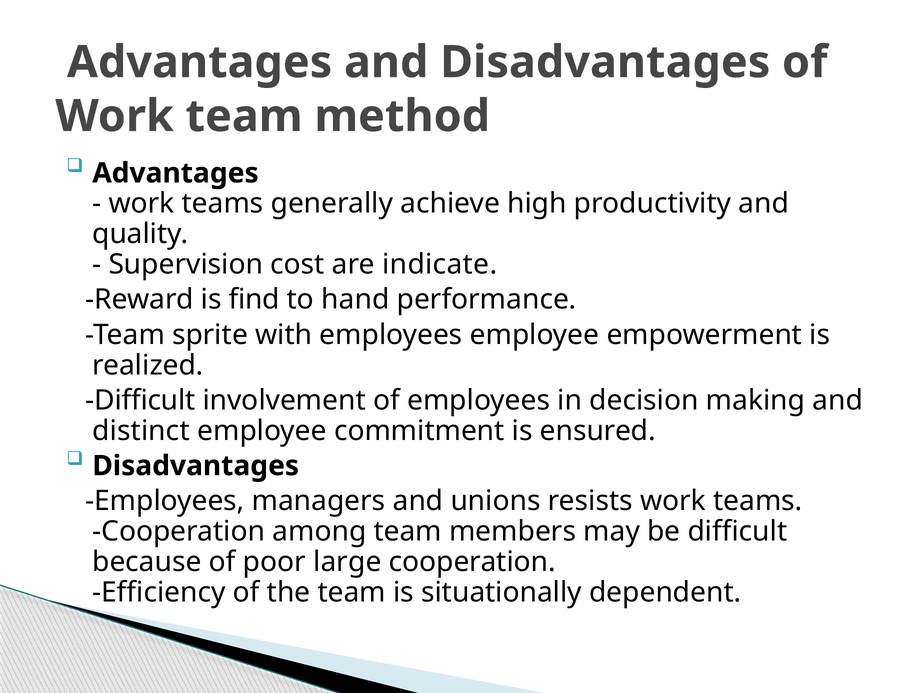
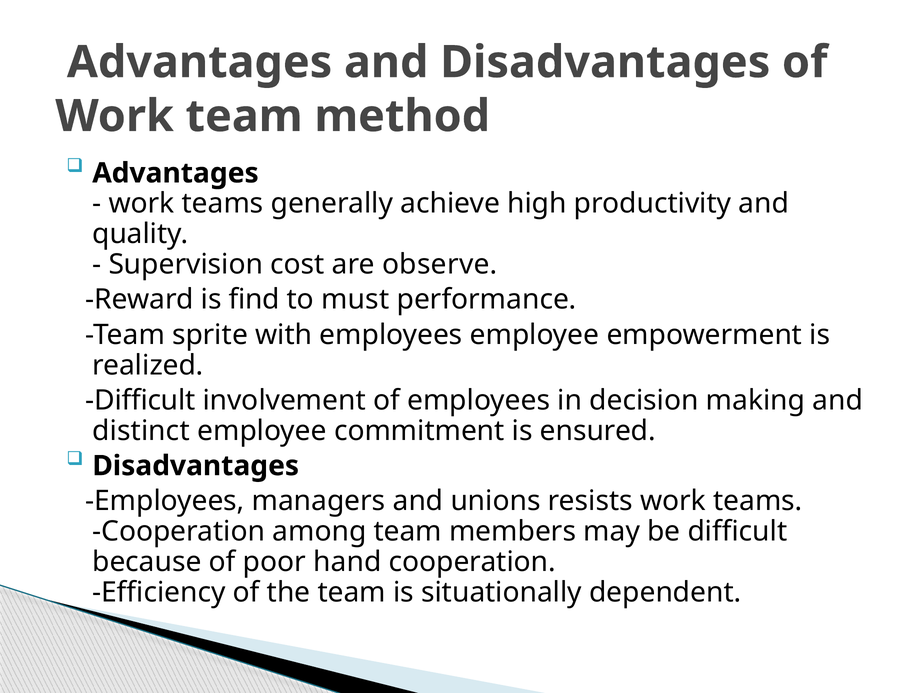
indicate: indicate -> observe (440, 265)
hand: hand -> must (355, 300)
large: large -> hand (347, 562)
